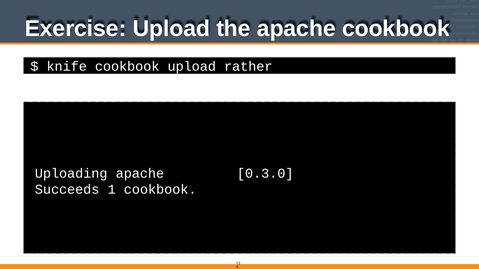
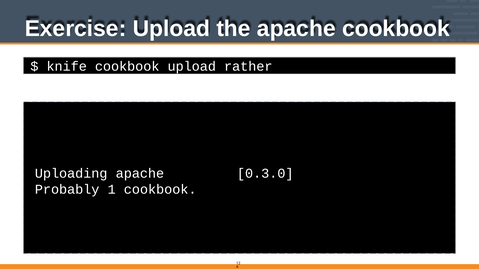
Succeeds: Succeeds -> Probably (67, 190)
